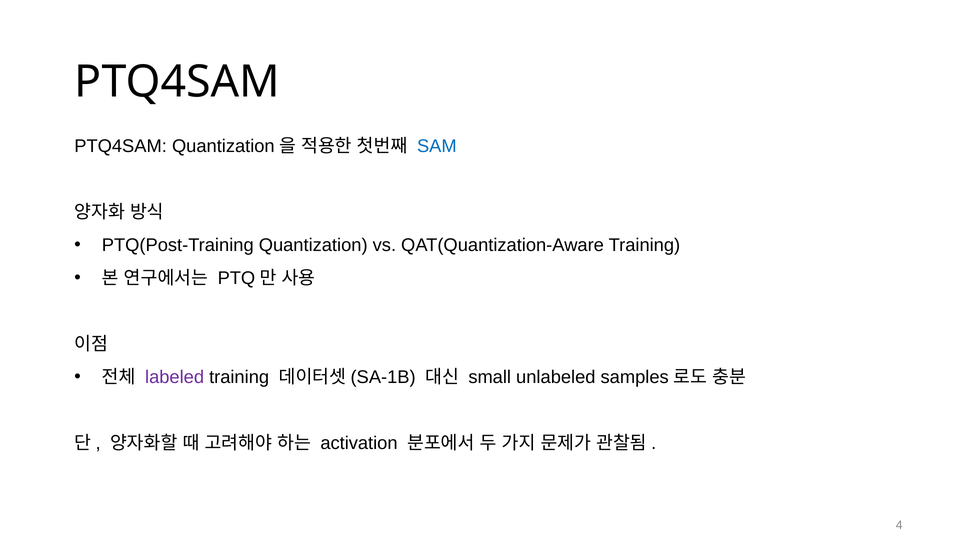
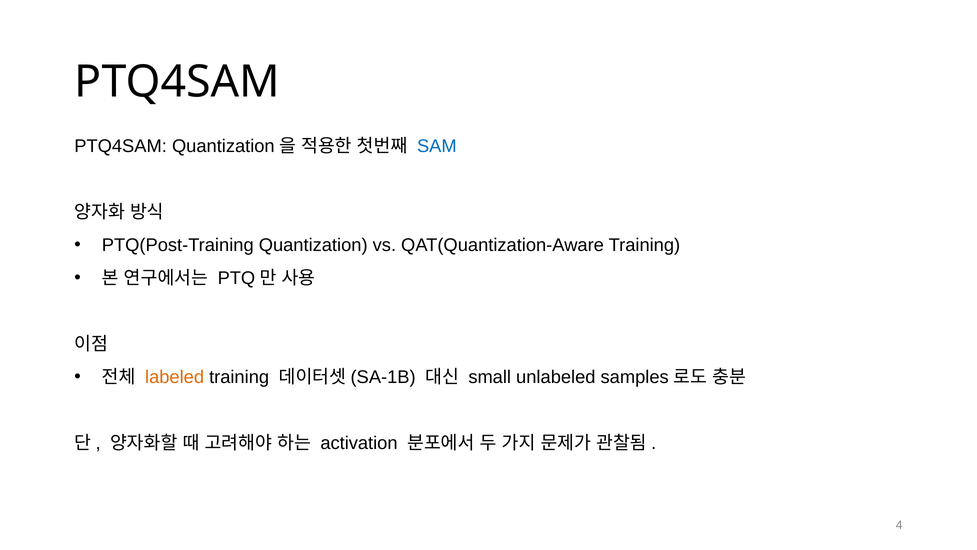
labeled colour: purple -> orange (175, 377)
